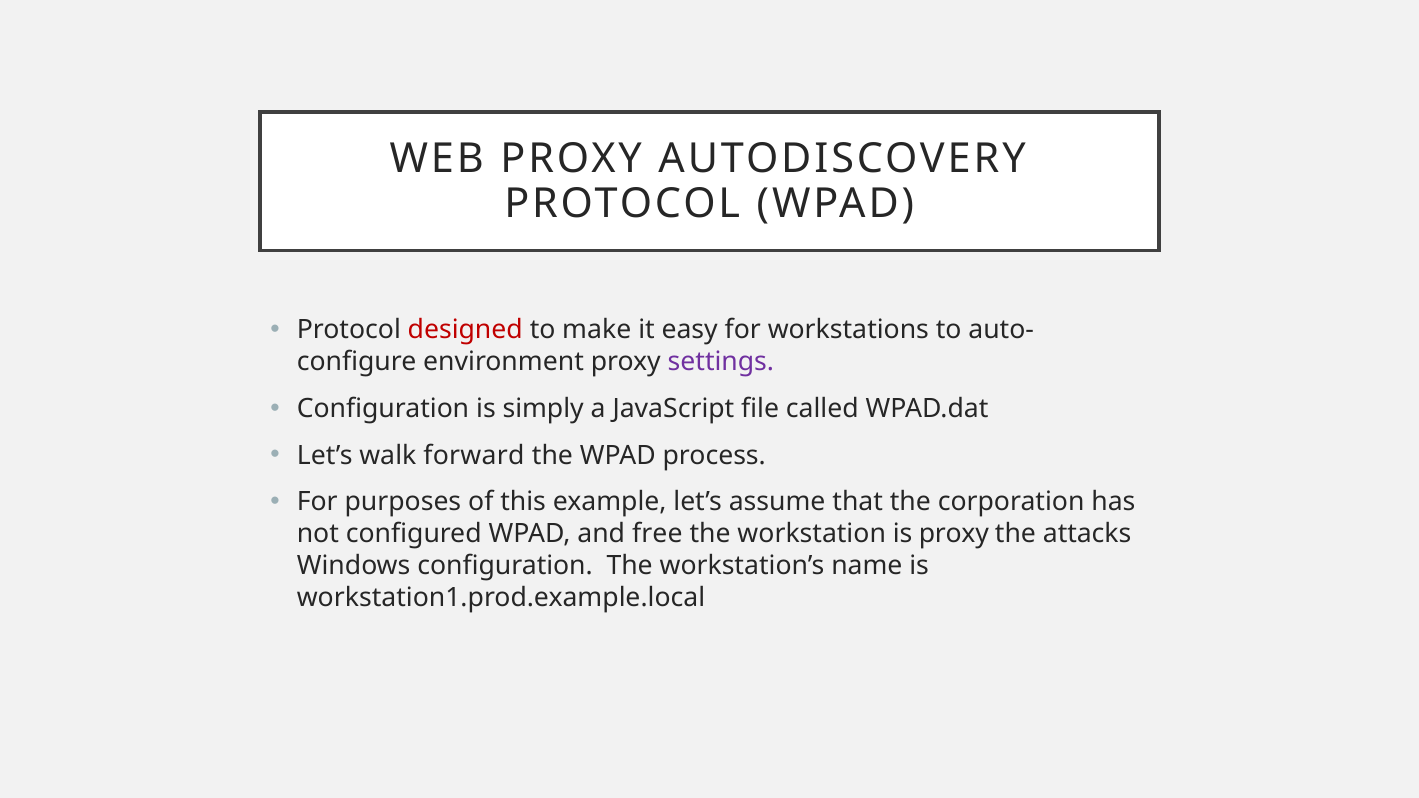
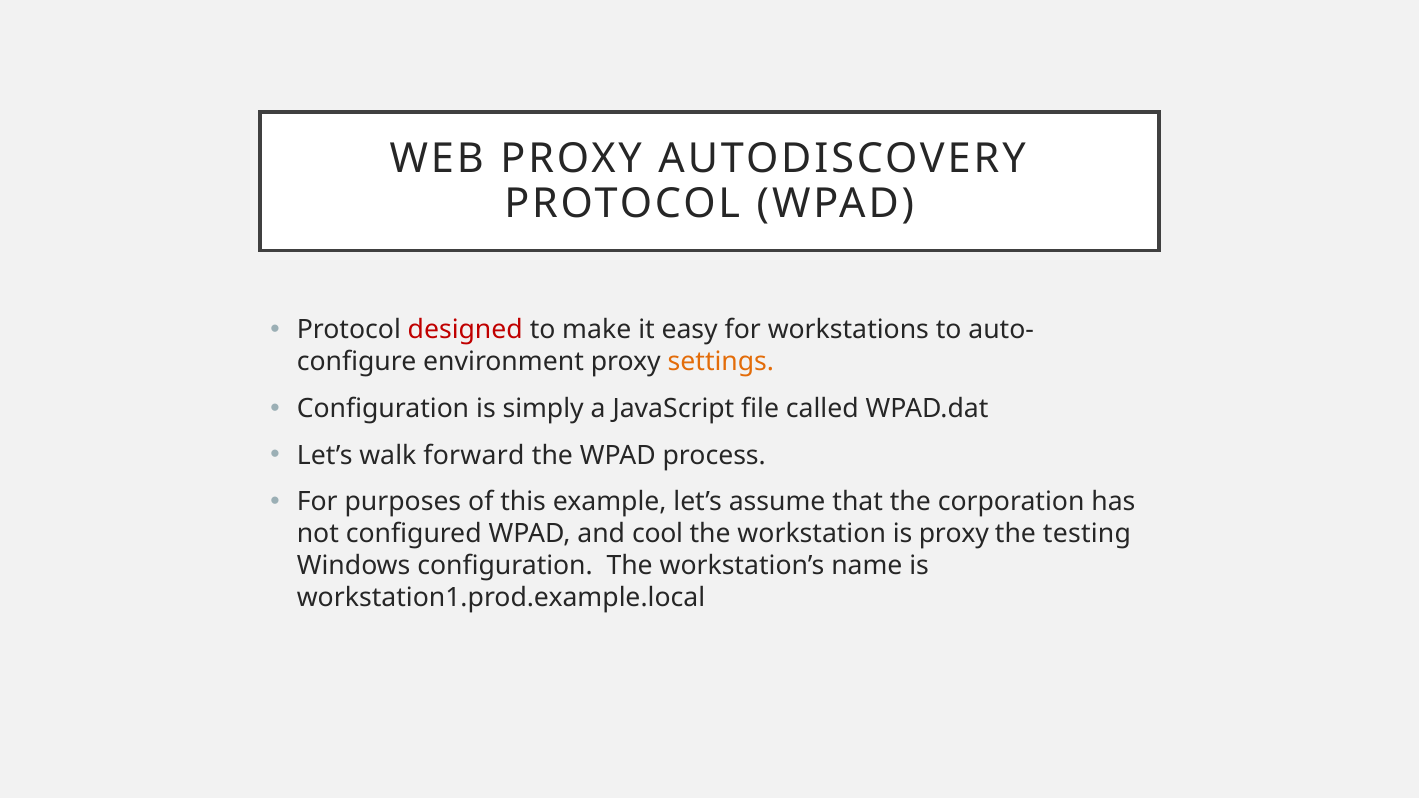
settings colour: purple -> orange (721, 362)
free: free -> cool (658, 534)
attacks: attacks -> testing (1087, 534)
